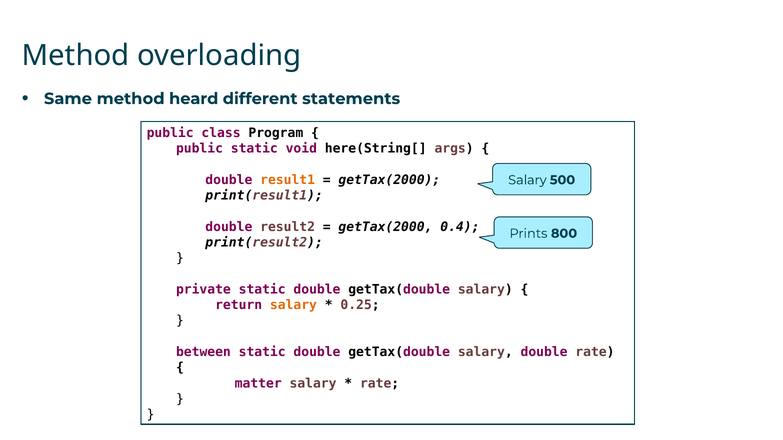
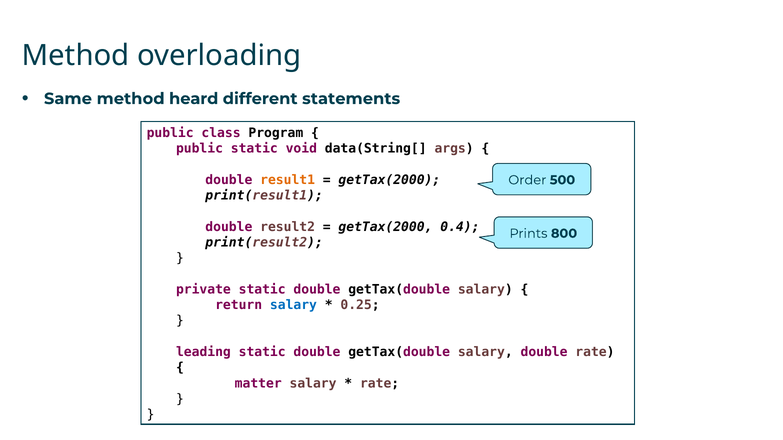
here(String[: here(String[ -> data(String[ (376, 149)
Salary: Salary -> Order (527, 180)
salary colour: orange -> blue (293, 305)
between: between -> leading (203, 352)
